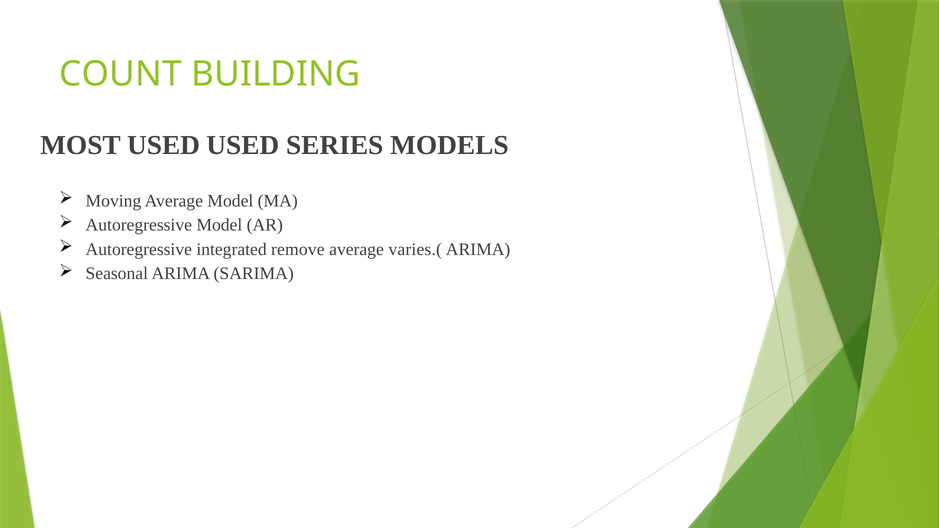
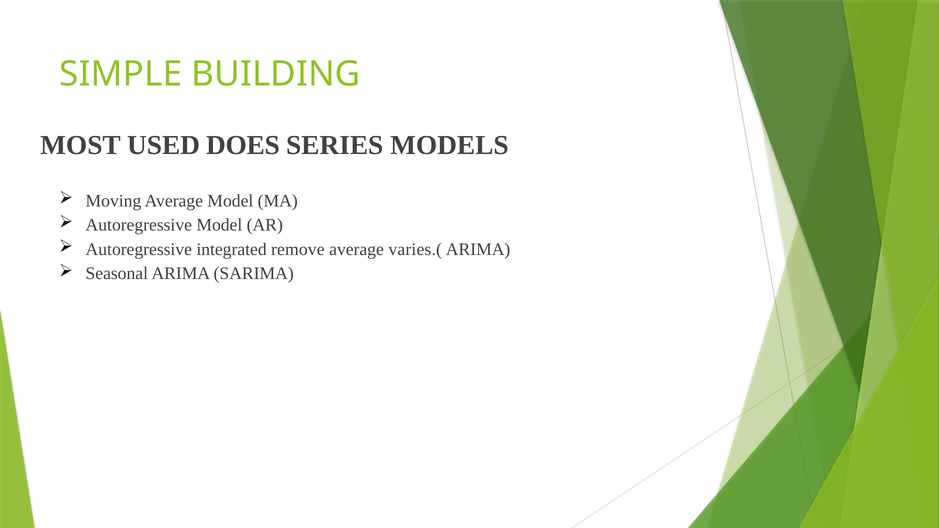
COUNT: COUNT -> SIMPLE (121, 74)
USED USED: USED -> DOES (243, 145)
